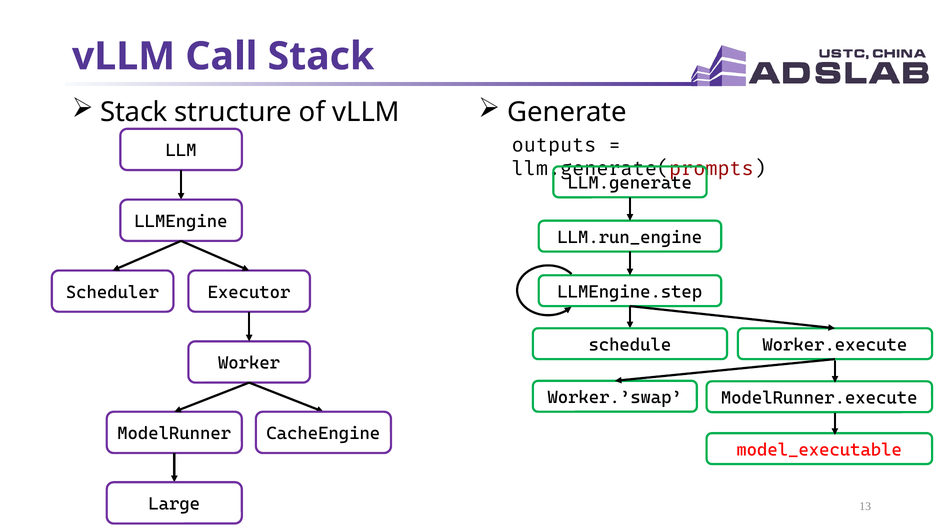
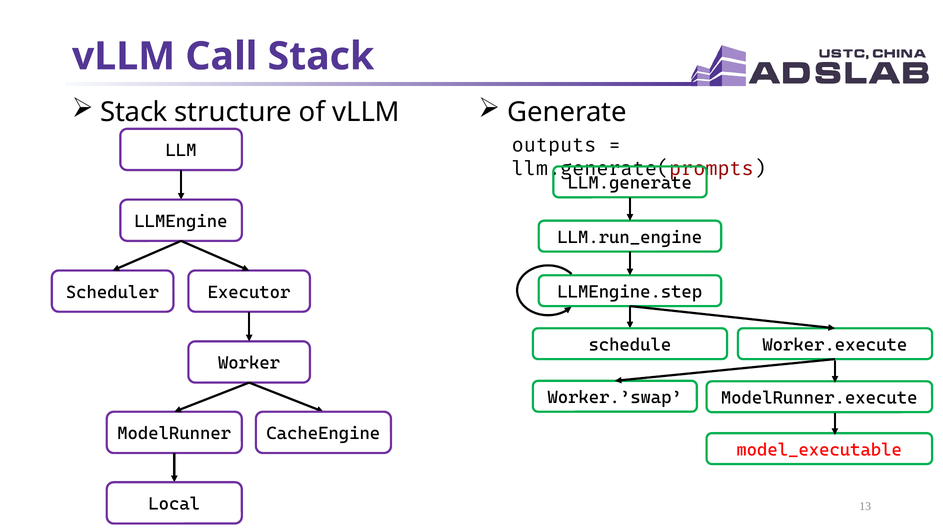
Large: Large -> Local (174, 504)
